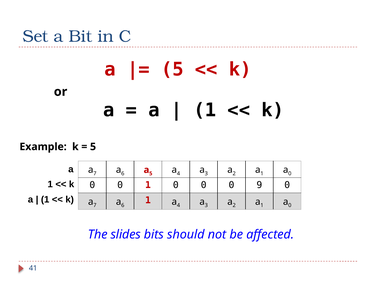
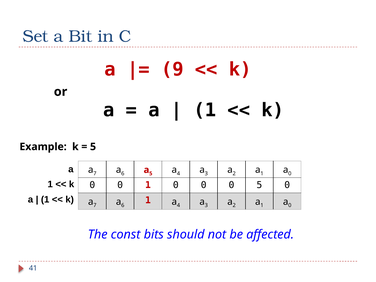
5: 5 -> 9 (172, 69)
0 9: 9 -> 5 (259, 185)
slides: slides -> const (126, 234)
